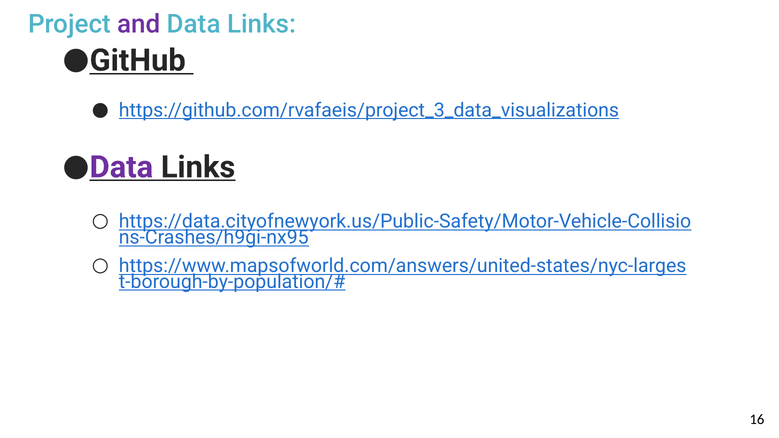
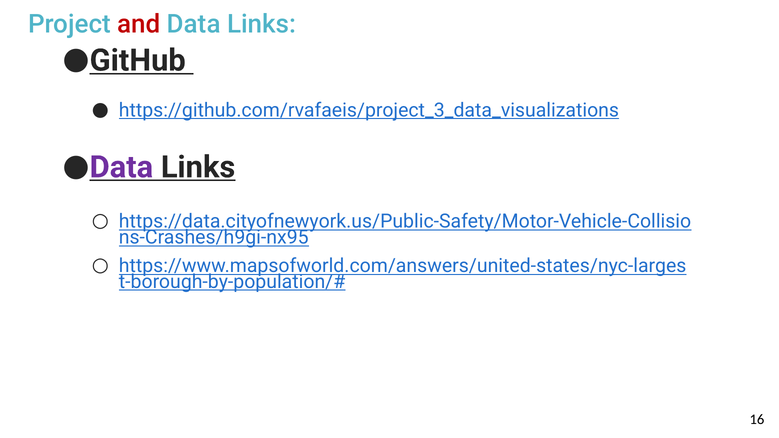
and colour: purple -> red (139, 24)
